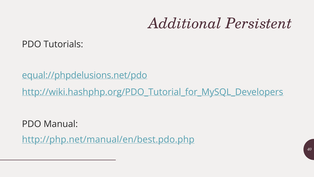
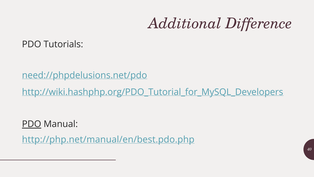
Persistent: Persistent -> Difference (259, 23)
equal://phpdelusions.net/pdo: equal://phpdelusions.net/pdo -> need://phpdelusions.net/pdo (85, 75)
PDO underline: none -> present (32, 124)
